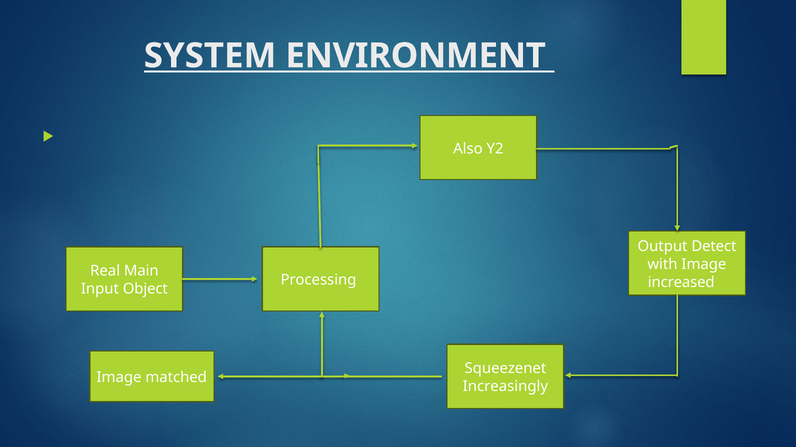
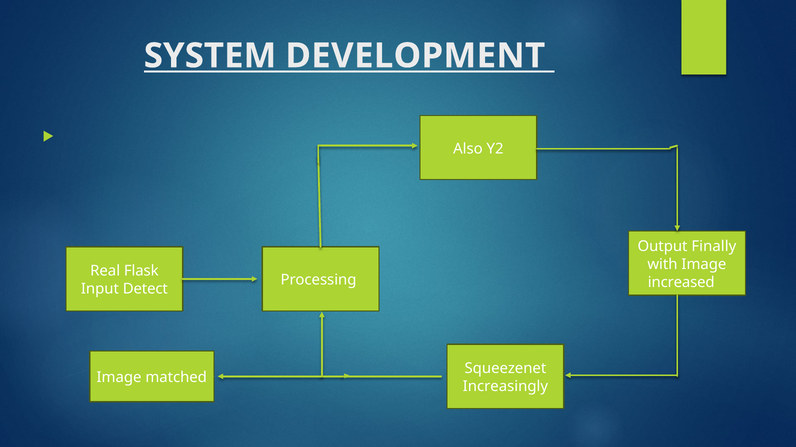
ENVIRONMENT: ENVIRONMENT -> DEVELOPMENT (415, 56)
Detect: Detect -> Finally (714, 247)
Main: Main -> Flask (141, 271)
Object: Object -> Detect (145, 289)
